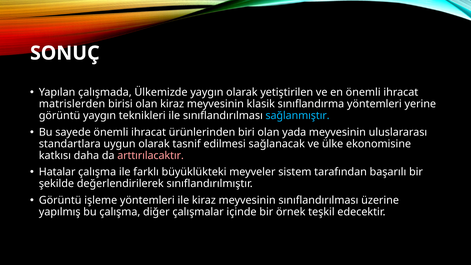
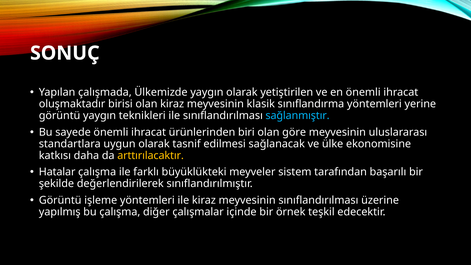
matrislerden: matrislerden -> oluşmaktadır (72, 104)
yada: yada -> göre (294, 132)
arttırılacaktır colour: pink -> yellow (151, 155)
